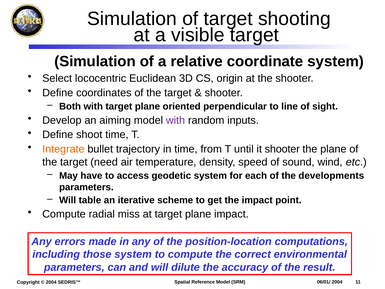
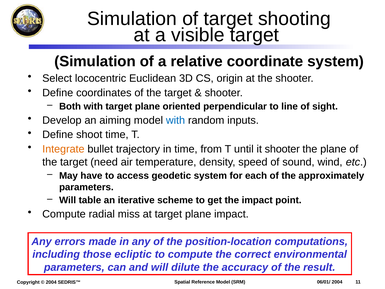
with colour: purple -> blue (176, 120)
developments: developments -> approximately (331, 175)
those system: system -> ecliptic (133, 254)
